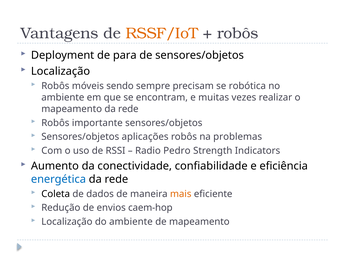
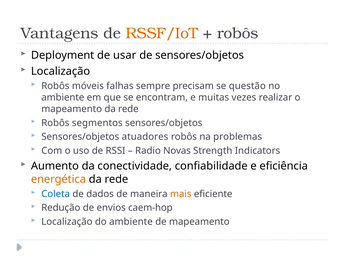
para: para -> usar (125, 55)
sendo: sendo -> falhas (120, 86)
robótica: robótica -> questão (247, 86)
importante: importante -> segmentos (97, 123)
aplicações: aplicações -> atuadores (145, 137)
Pedro: Pedro -> Novas (177, 151)
energética colour: blue -> orange (58, 179)
Coleta colour: black -> blue (56, 194)
